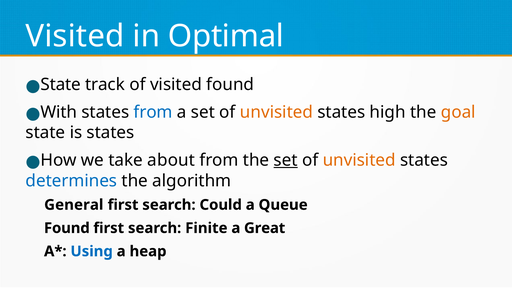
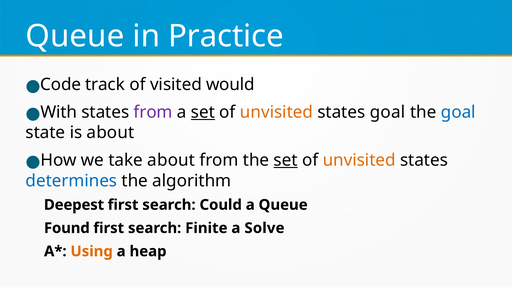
Visited: Visited -> Queue (75, 36)
Optimal: Optimal -> Practice (226, 36)
State: State -> Code (61, 85)
visited found: found -> would (230, 85)
from colour: blue -> purple (153, 112)
set underline: none -> present (203, 112)
states high: high -> goal (388, 112)
goal colour: orange -> blue (458, 112)
is states: states -> about (110, 133)
General: General -> Deepest (74, 205)
Great: Great -> Solve (264, 228)
Using colour: blue -> orange (92, 251)
